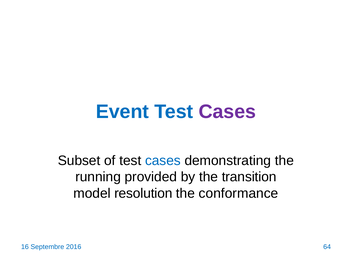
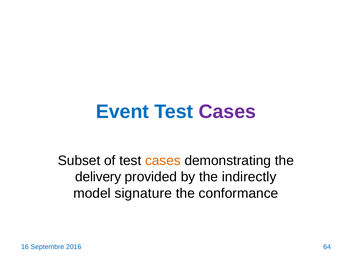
cases colour: blue -> orange (163, 161)
running: running -> delivery (98, 177)
transition: transition -> indirectly (249, 177)
resolution: resolution -> signature (143, 193)
